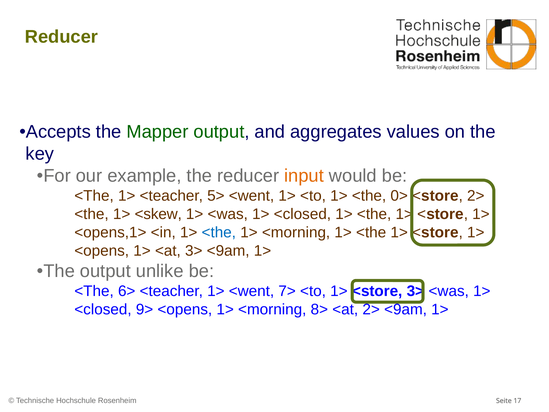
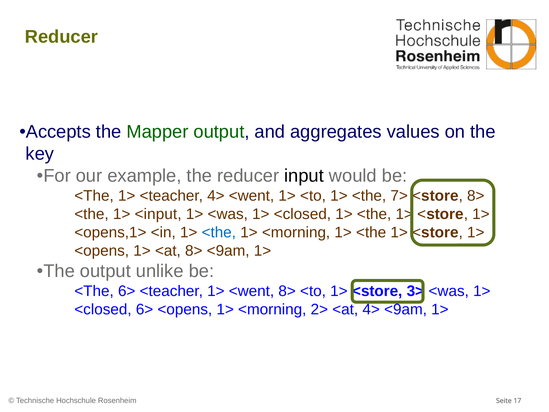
input colour: orange -> black (304, 176)
<teacher 5>: 5> -> 4> (216, 196)
0>: 0> -> 7> (399, 196)
<store 2>: 2> -> 8> (476, 196)
<skew: <skew -> <input (158, 214)
<at 3>: 3> -> 8> (194, 251)
<went 7>: 7> -> 8> (287, 291)
<closed 9>: 9> -> 6> (145, 309)
8>: 8> -> 2> (319, 309)
<at 2>: 2> -> 4> (371, 309)
